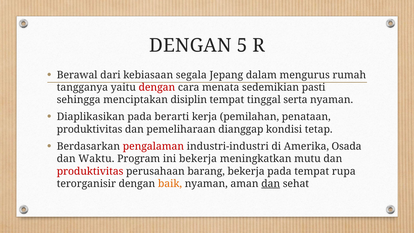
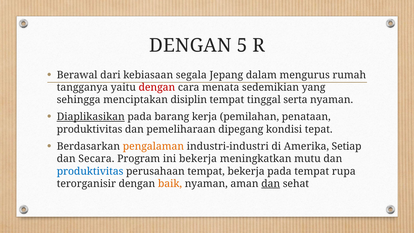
pasti: pasti -> yang (314, 87)
Diaplikasikan underline: none -> present (91, 117)
berarti: berarti -> barang (172, 117)
dianggap: dianggap -> dipegang (241, 129)
tetap: tetap -> tepat (319, 129)
pengalaman colour: red -> orange (153, 146)
Osada: Osada -> Setiap (347, 146)
Waktu: Waktu -> Secara (96, 159)
produktivitas colour: red -> blue (90, 171)
perusahaan barang: barang -> tempat (206, 171)
